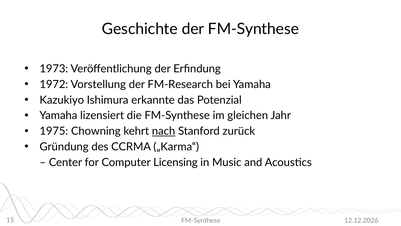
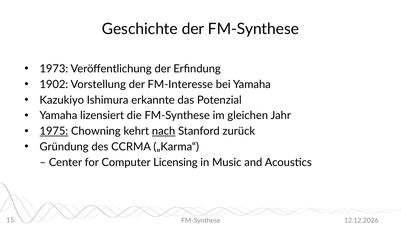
1972: 1972 -> 1902 (54, 84)
FM-Research: FM-Research -> FM-Interesse (180, 84)
1975 underline: none -> present (54, 131)
